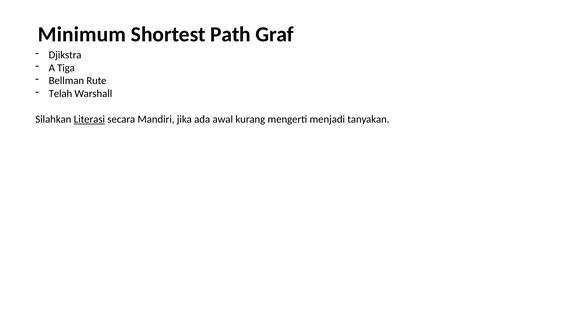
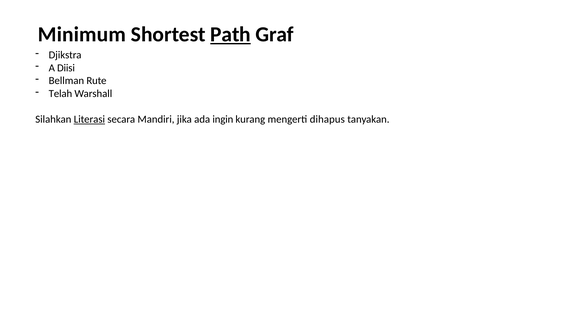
Path underline: none -> present (231, 34)
Tiga: Tiga -> Diisi (66, 68)
awal: awal -> ingin (223, 120)
menjadi: menjadi -> dihapus (327, 120)
